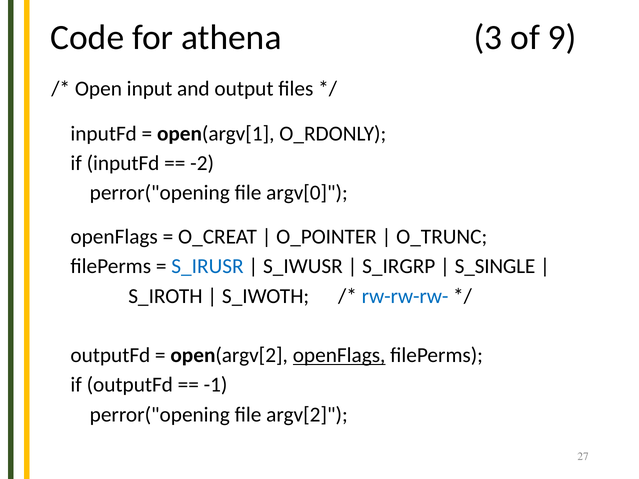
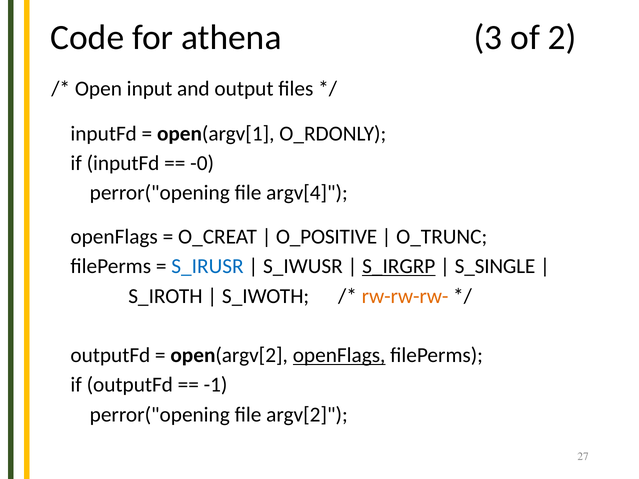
9: 9 -> 2 (562, 37)
-2: -2 -> -0 (202, 163)
argv[0: argv[0 -> argv[4 (307, 193)
O_POINTER: O_POINTER -> O_POSITIVE (327, 237)
S_IRGRP underline: none -> present (399, 267)
rw-rw-rw- colour: blue -> orange (405, 296)
